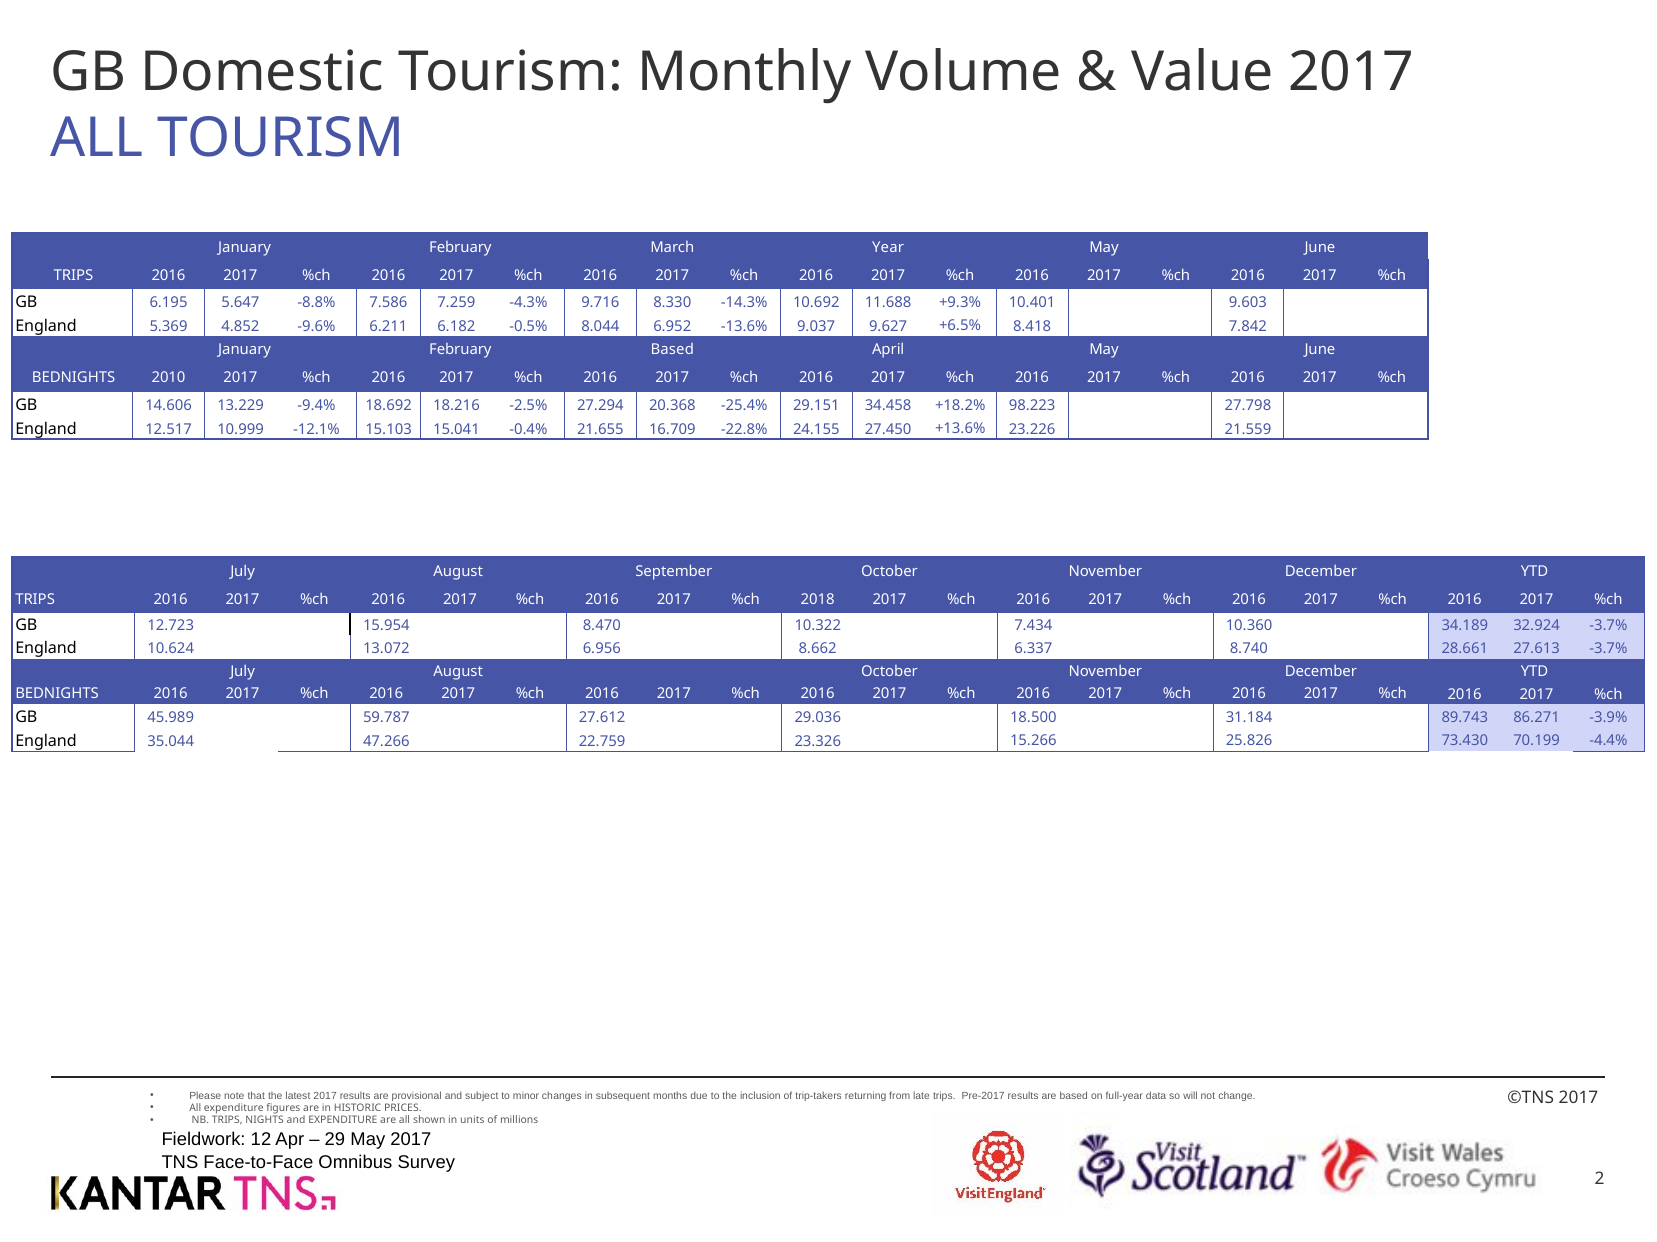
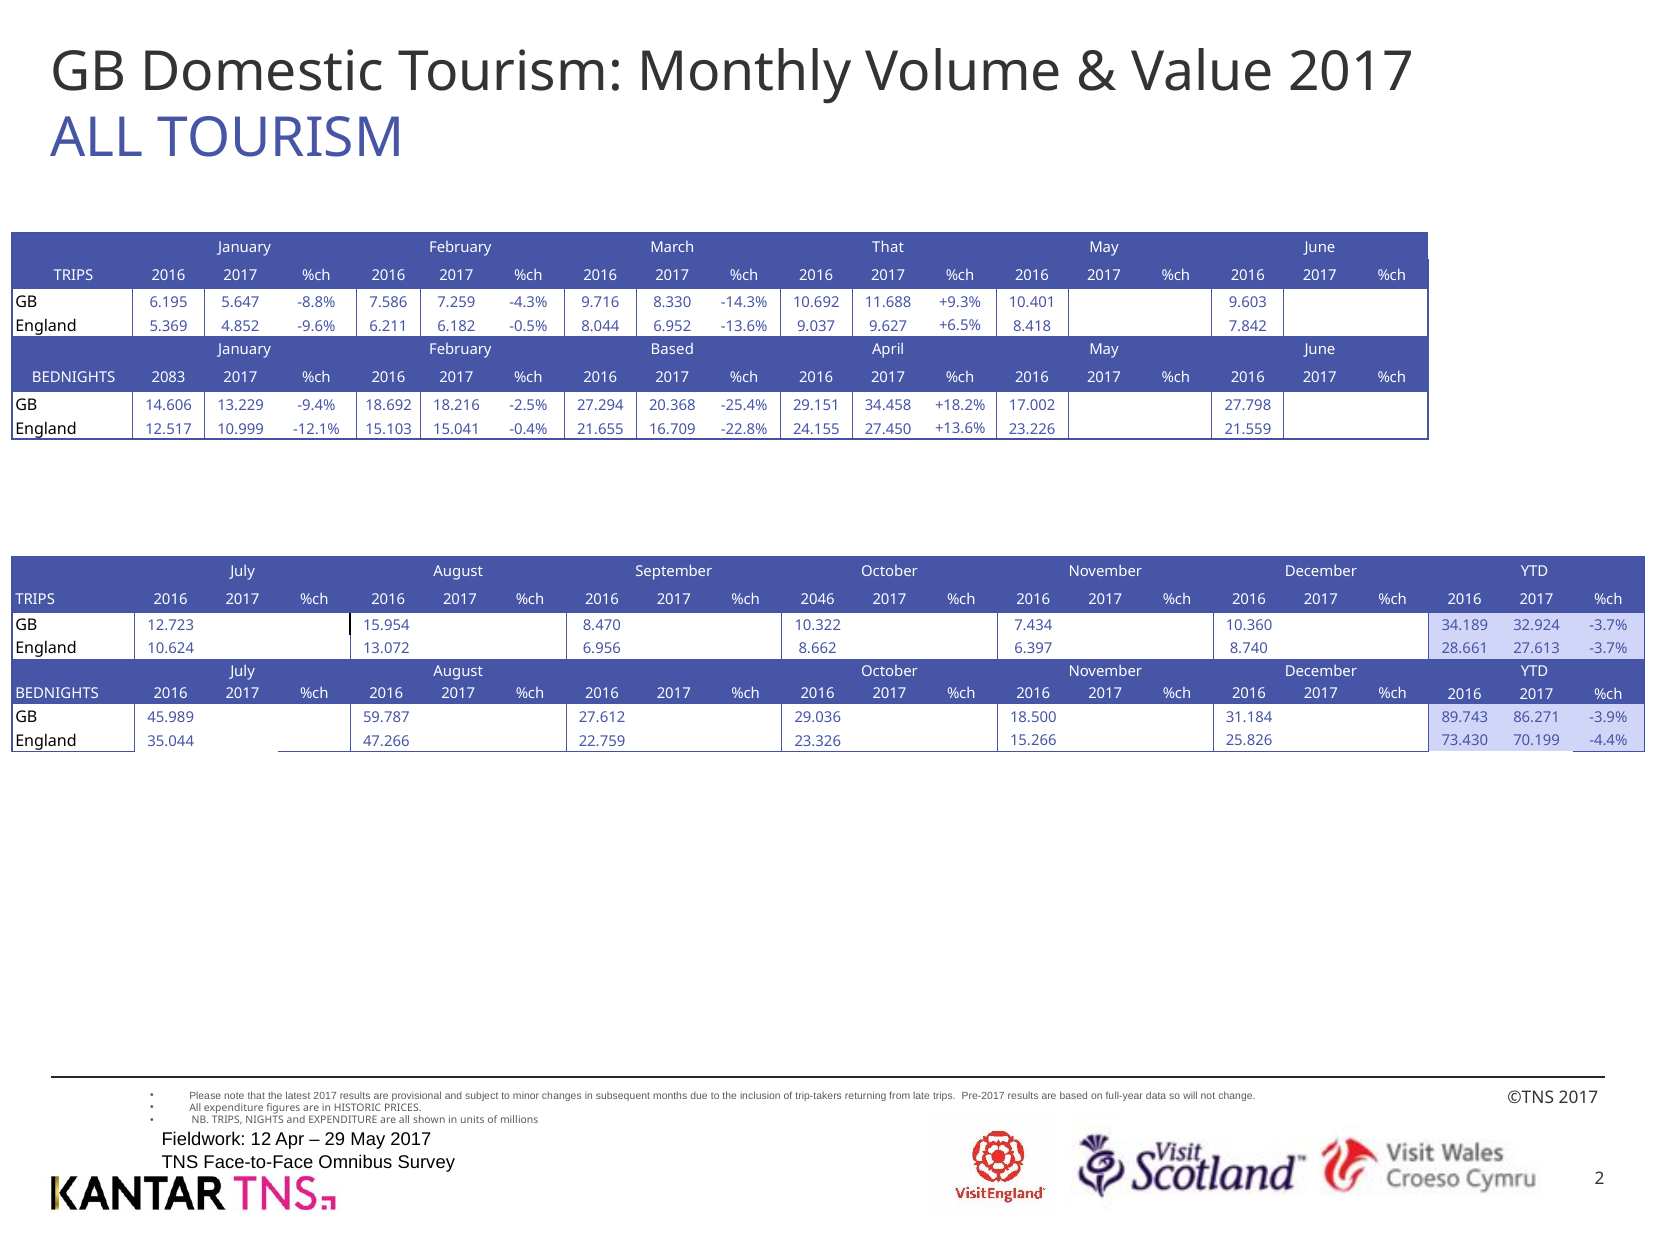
March Year: Year -> That (888, 248)
2010: 2010 -> 2083 (169, 377)
98.223: 98.223 -> 17.002 (1032, 406)
2018: 2018 -> 2046 (818, 600)
6.337: 6.337 -> 6.397 (1033, 649)
